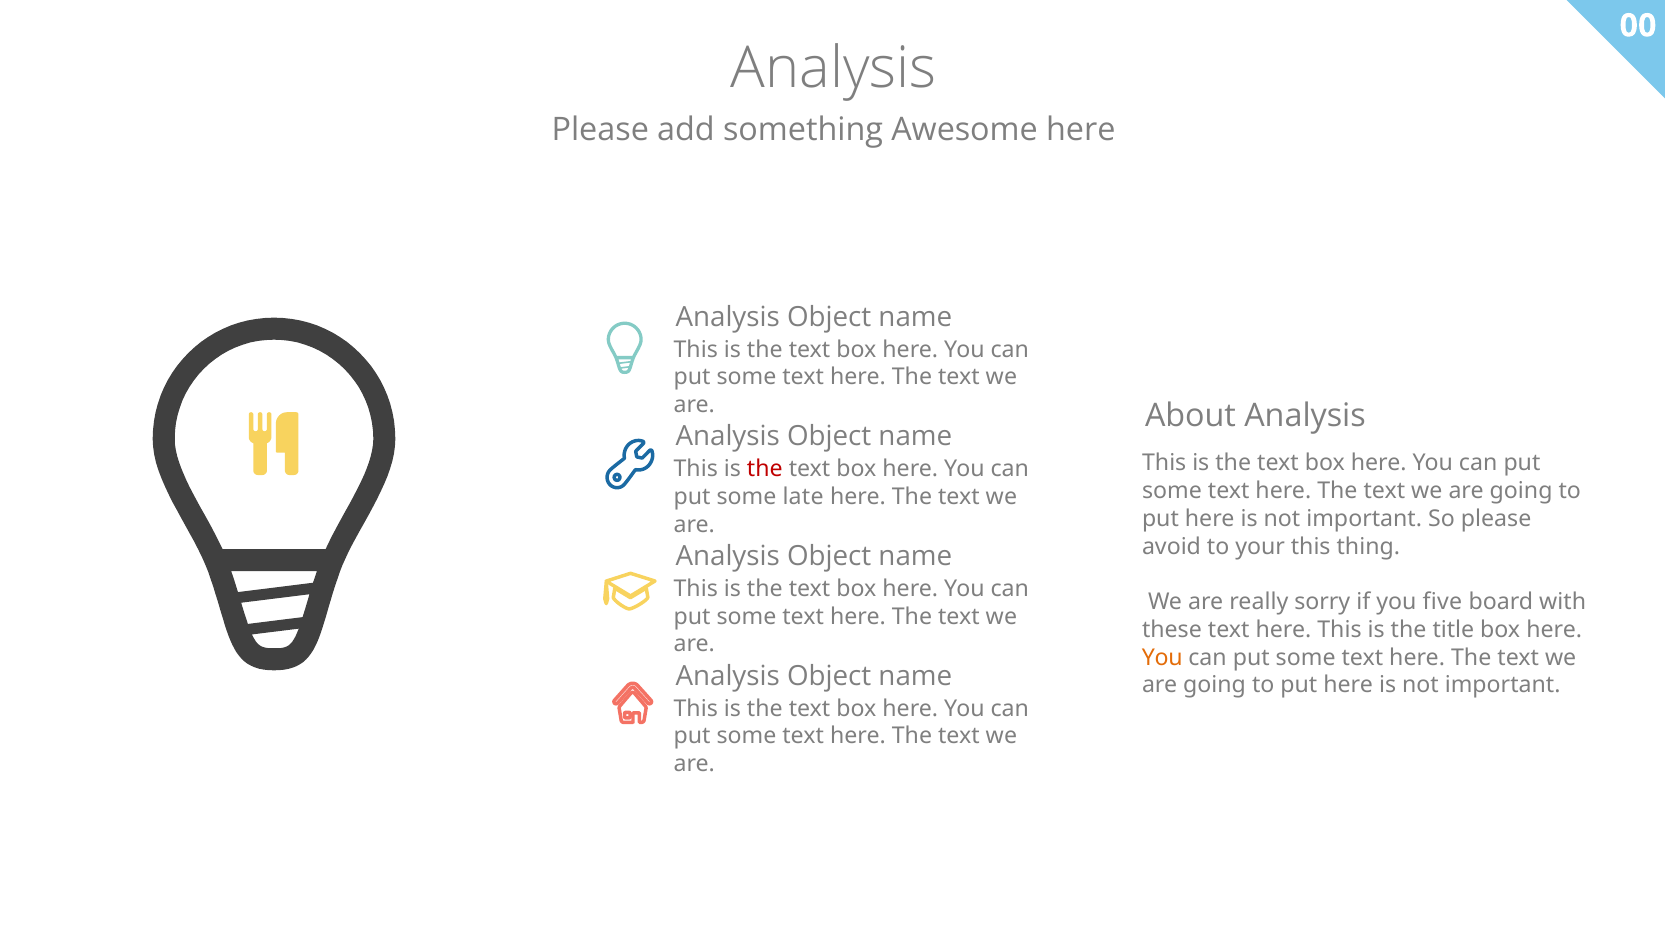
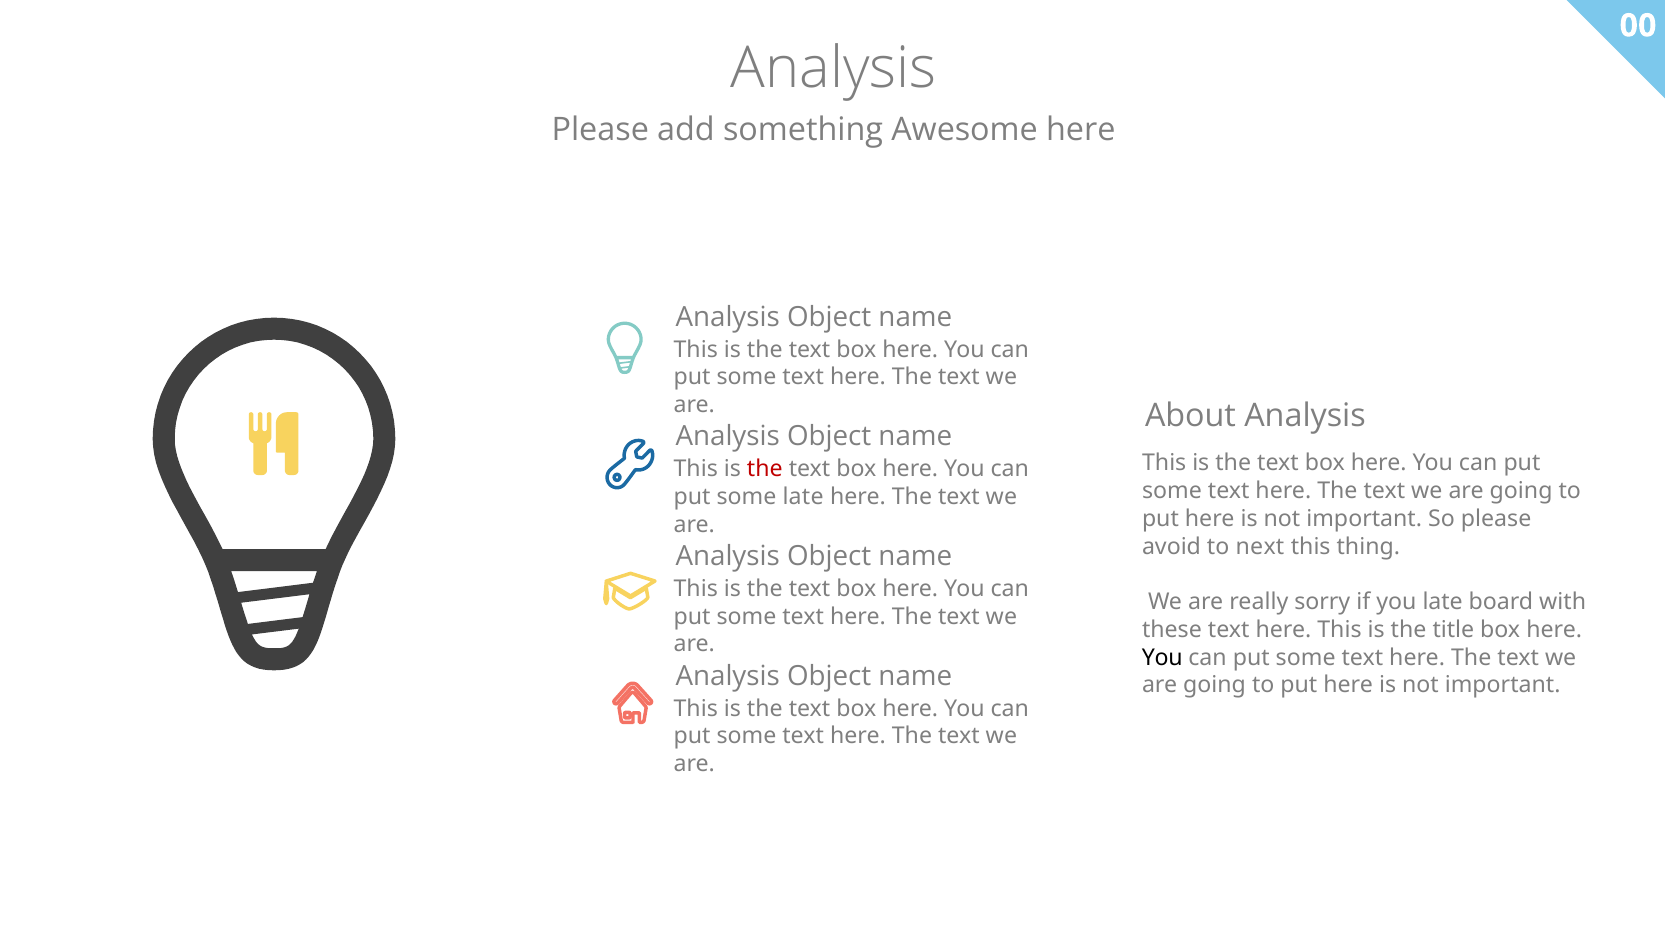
your: your -> next (1260, 547)
you five: five -> late (1443, 602)
You colour: orange -> black (1162, 658)
